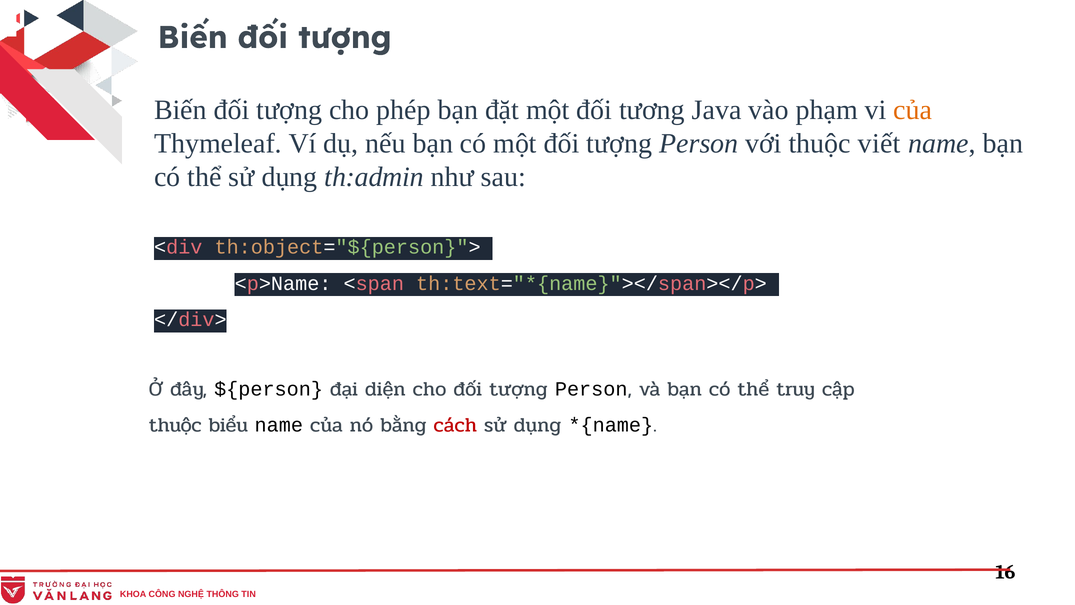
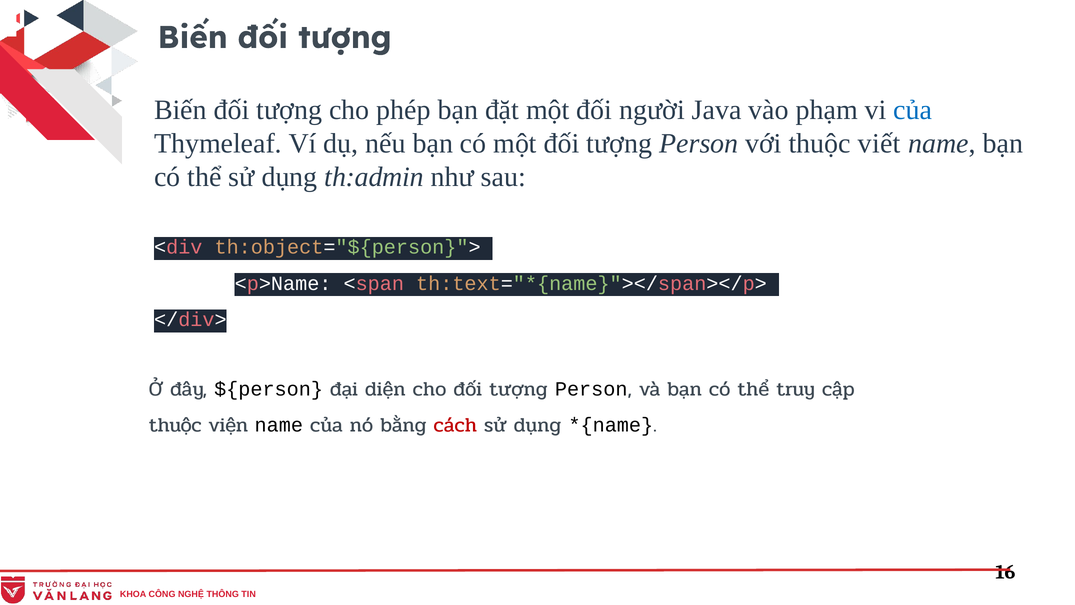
tương: tương -> người (652, 110)
của colour: orange -> blue (913, 110)
biểu: biểu -> viện (228, 425)
